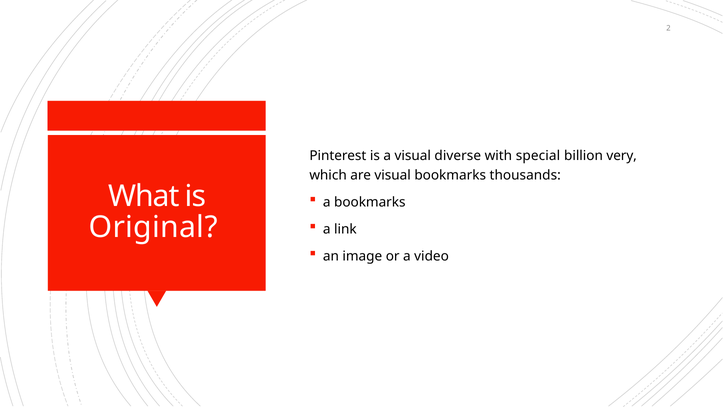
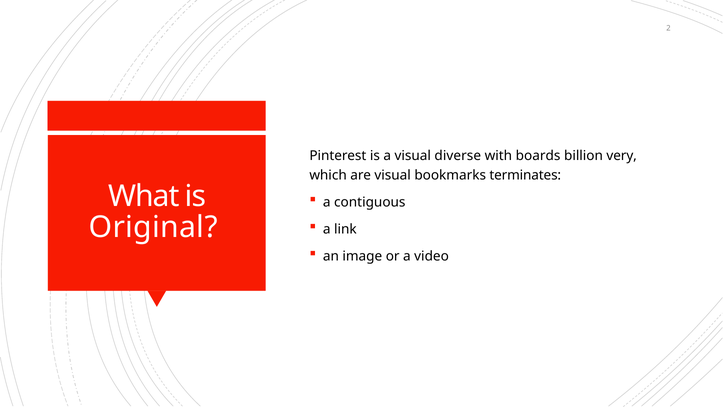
special: special -> boards (538, 156)
thousands: thousands -> terminates (525, 175)
a bookmarks: bookmarks -> contiguous (370, 202)
